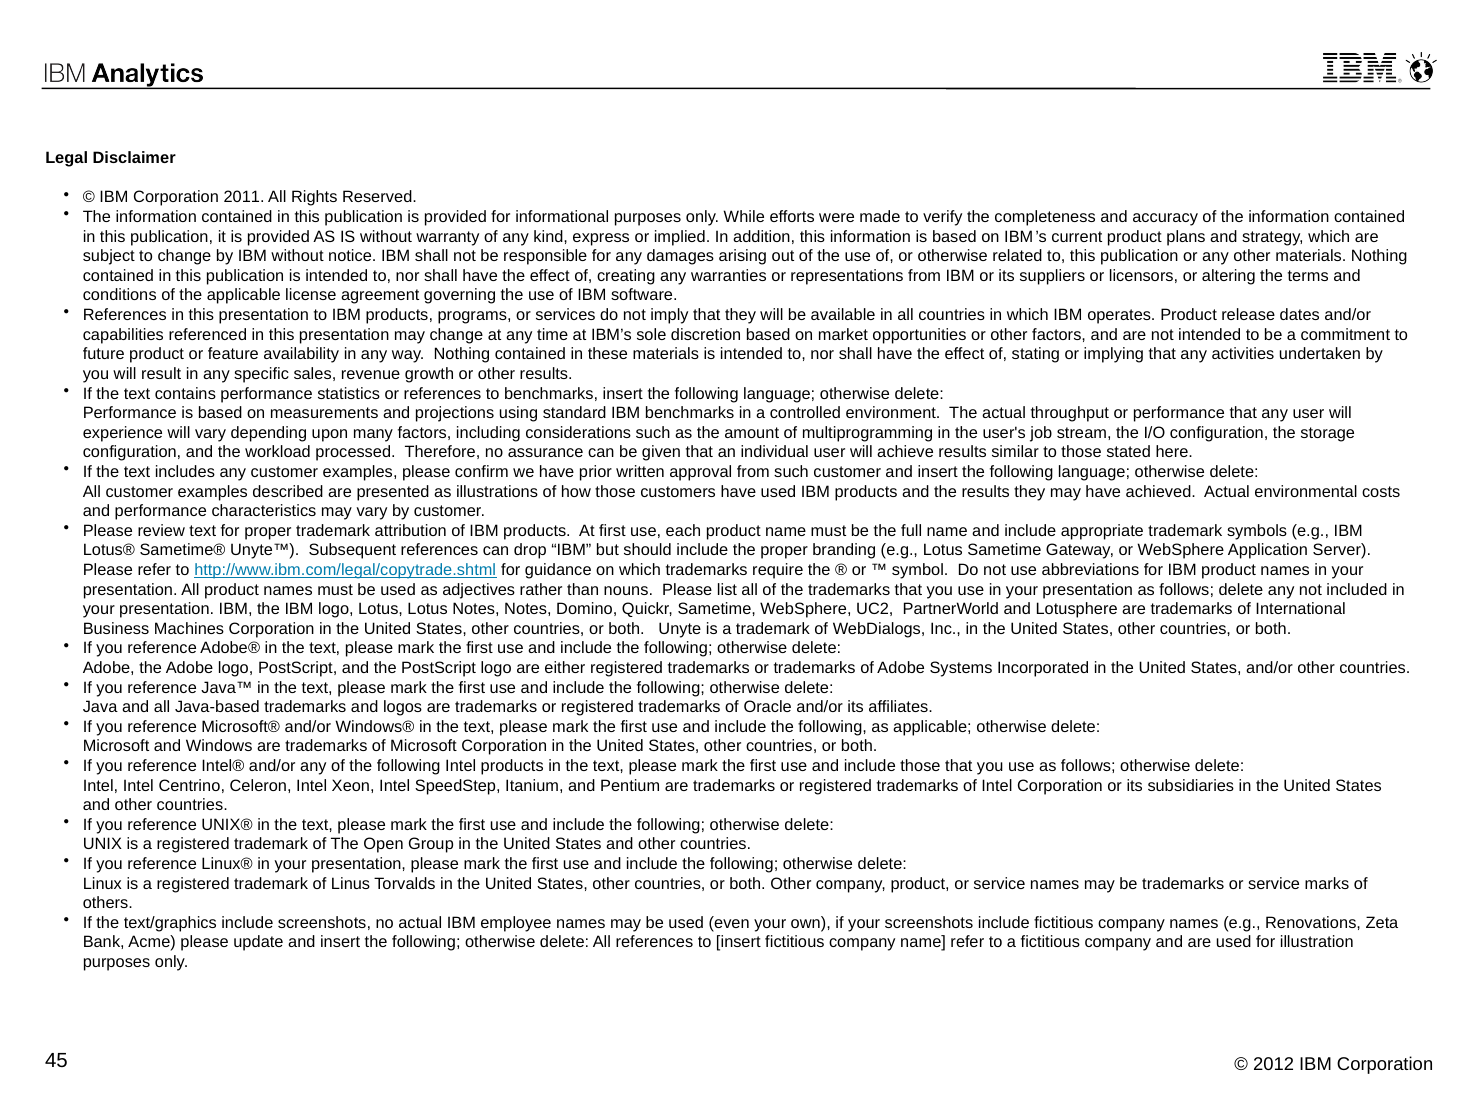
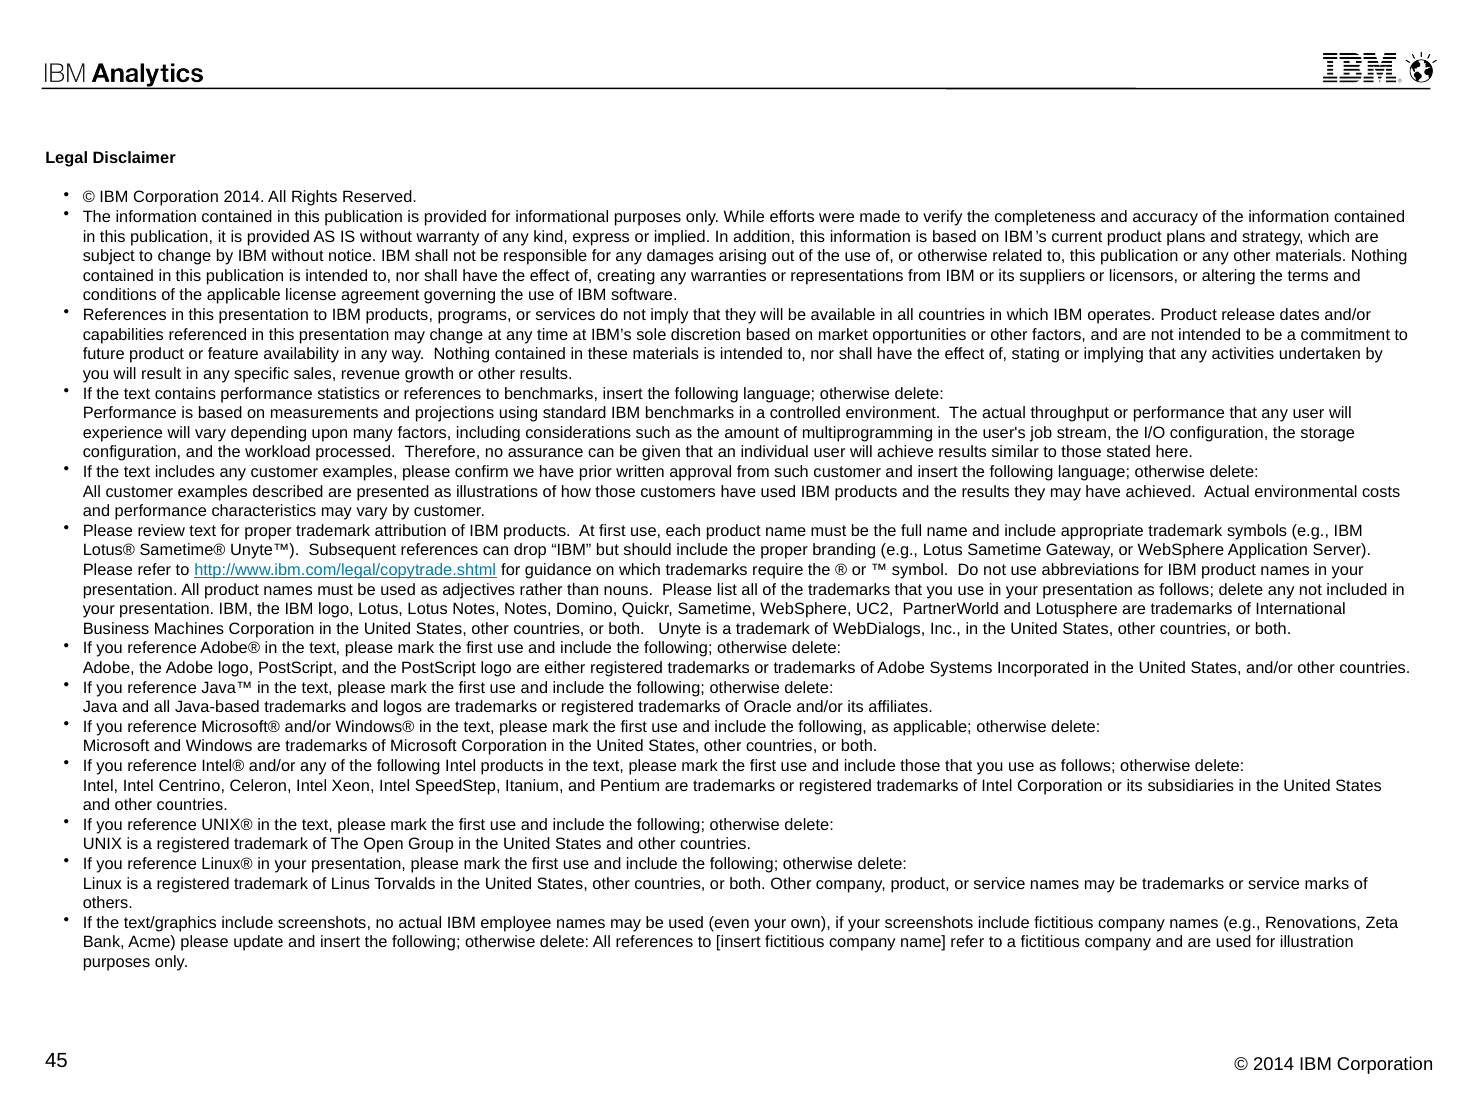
Corporation 2011: 2011 -> 2014 (244, 198)
2012: 2012 -> 2014 (1274, 1064)
